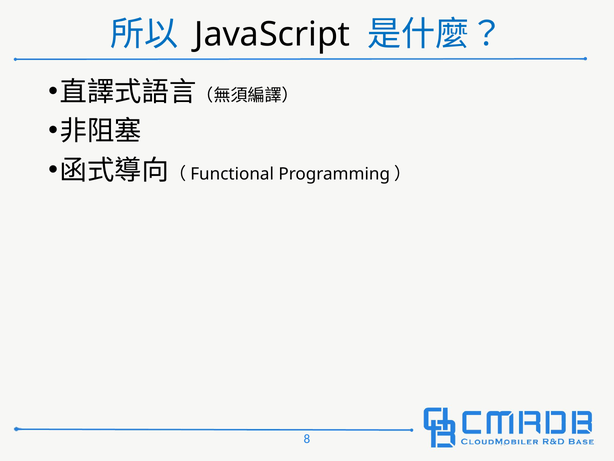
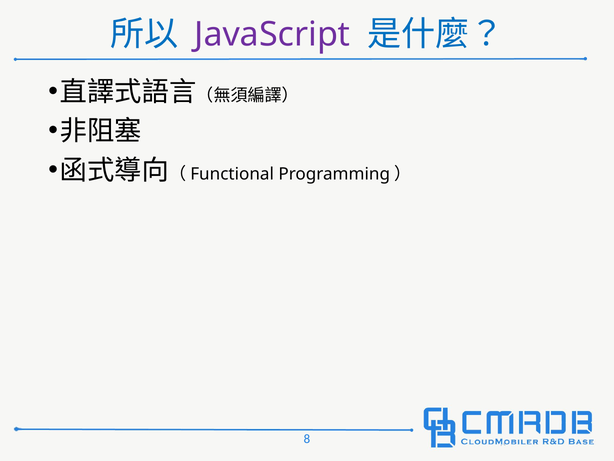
JavaScript colour: black -> purple (272, 34)
